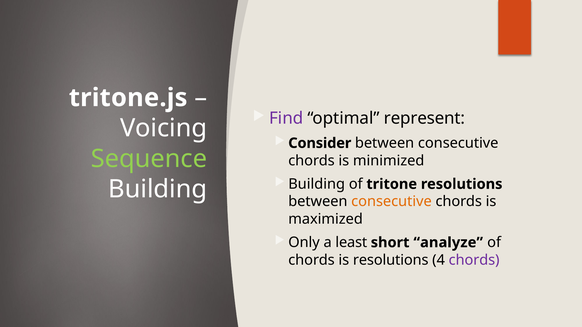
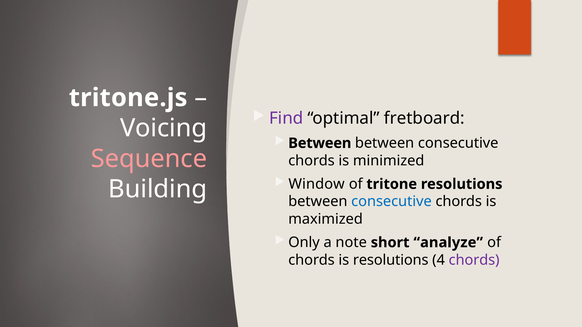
represent: represent -> fretboard (424, 118)
Consider: Consider -> Between (320, 143)
Sequence colour: light green -> pink (149, 159)
Building: Building -> Window (317, 184)
consecutive colour: orange -> blue (391, 202)
least: least -> note (351, 243)
